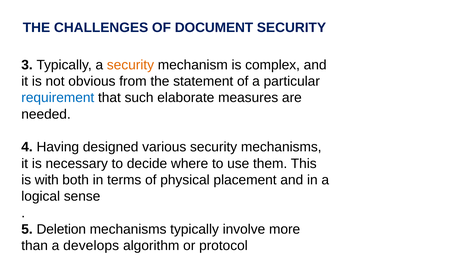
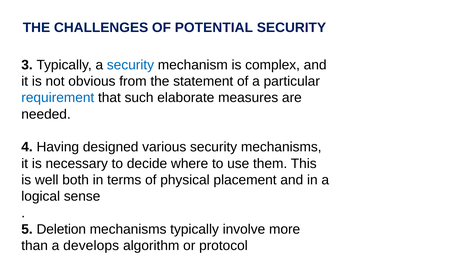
DOCUMENT: DOCUMENT -> POTENTIAL (214, 28)
security colour: orange -> blue (130, 65)
with: with -> well (47, 180)
